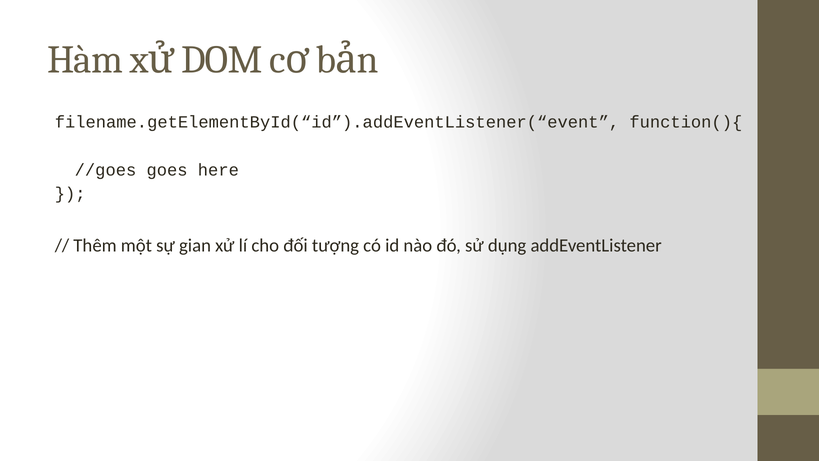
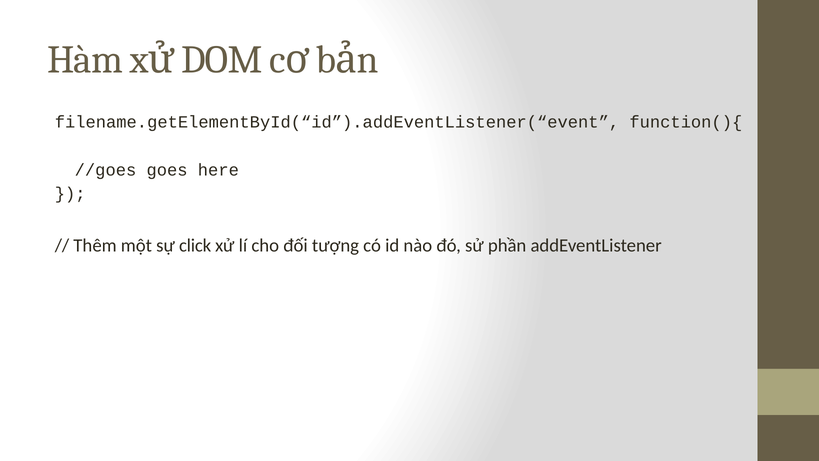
gian: gian -> click (195, 245)
dụng: dụng -> phần (507, 245)
